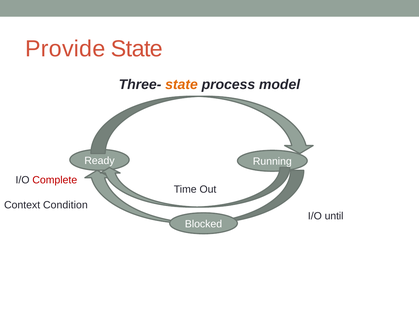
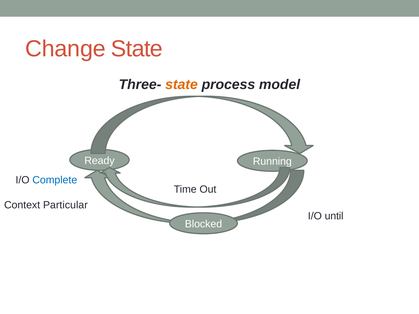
Provide: Provide -> Change (65, 49)
Complete colour: red -> blue (55, 180)
Condition: Condition -> Particular (65, 205)
